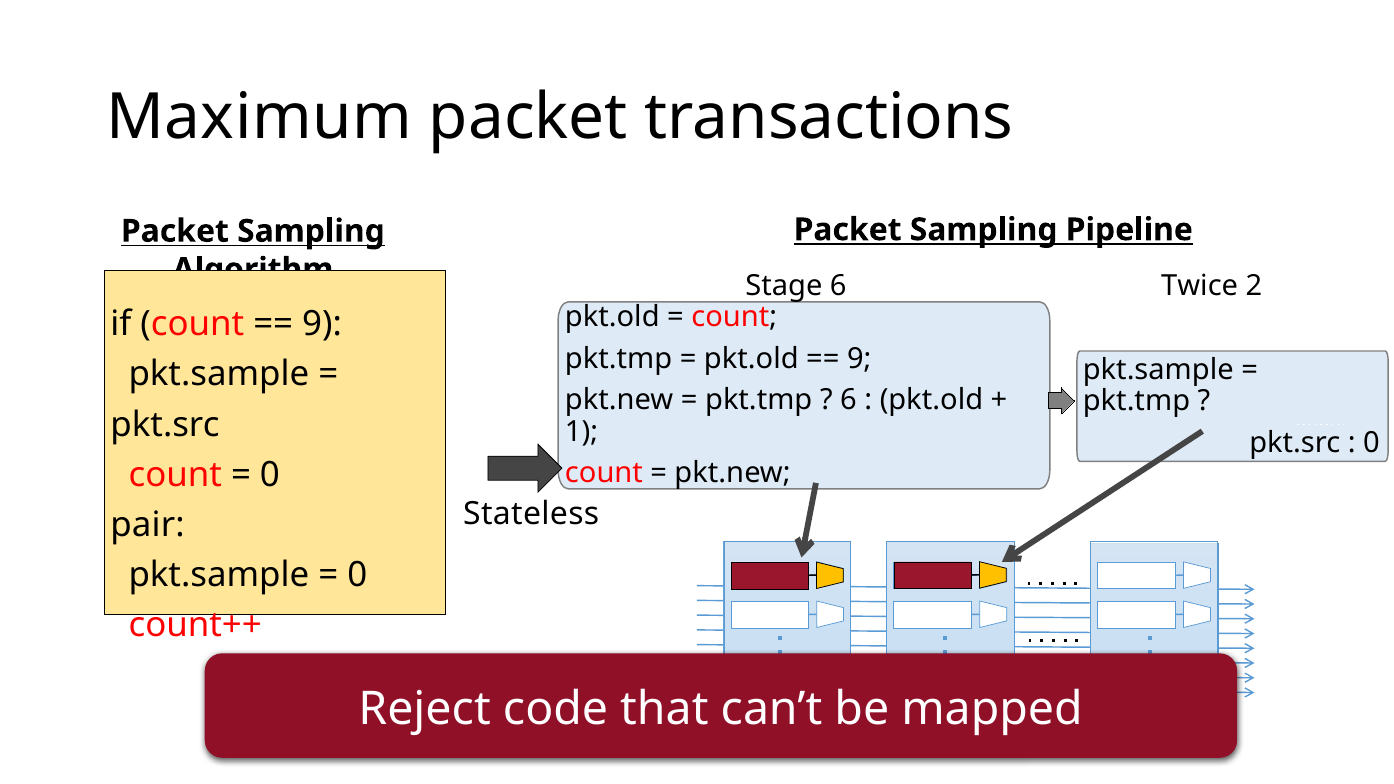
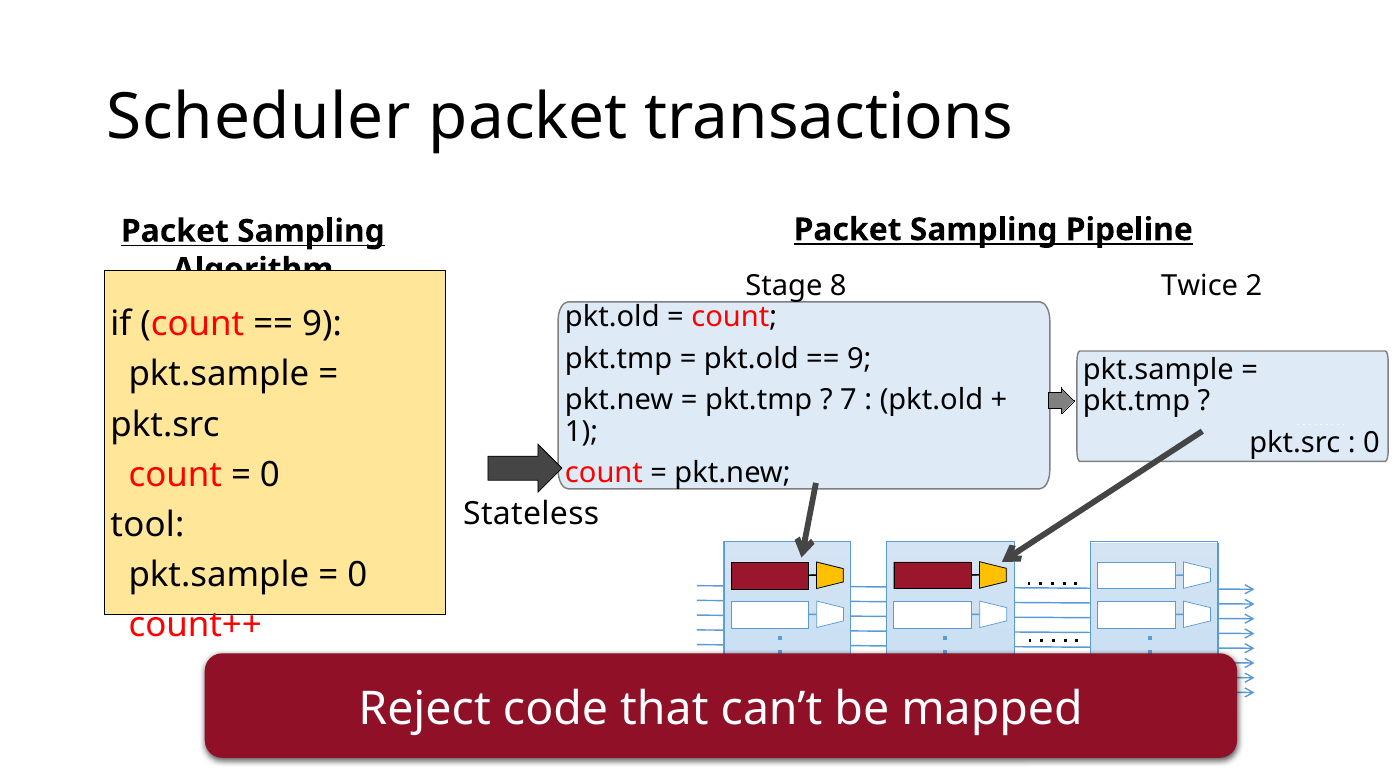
Maximum: Maximum -> Scheduler (259, 117)
Stage 6: 6 -> 8 (838, 286)
6: 6 -> 7 (848, 400)
pair: pair -> tool (147, 525)
